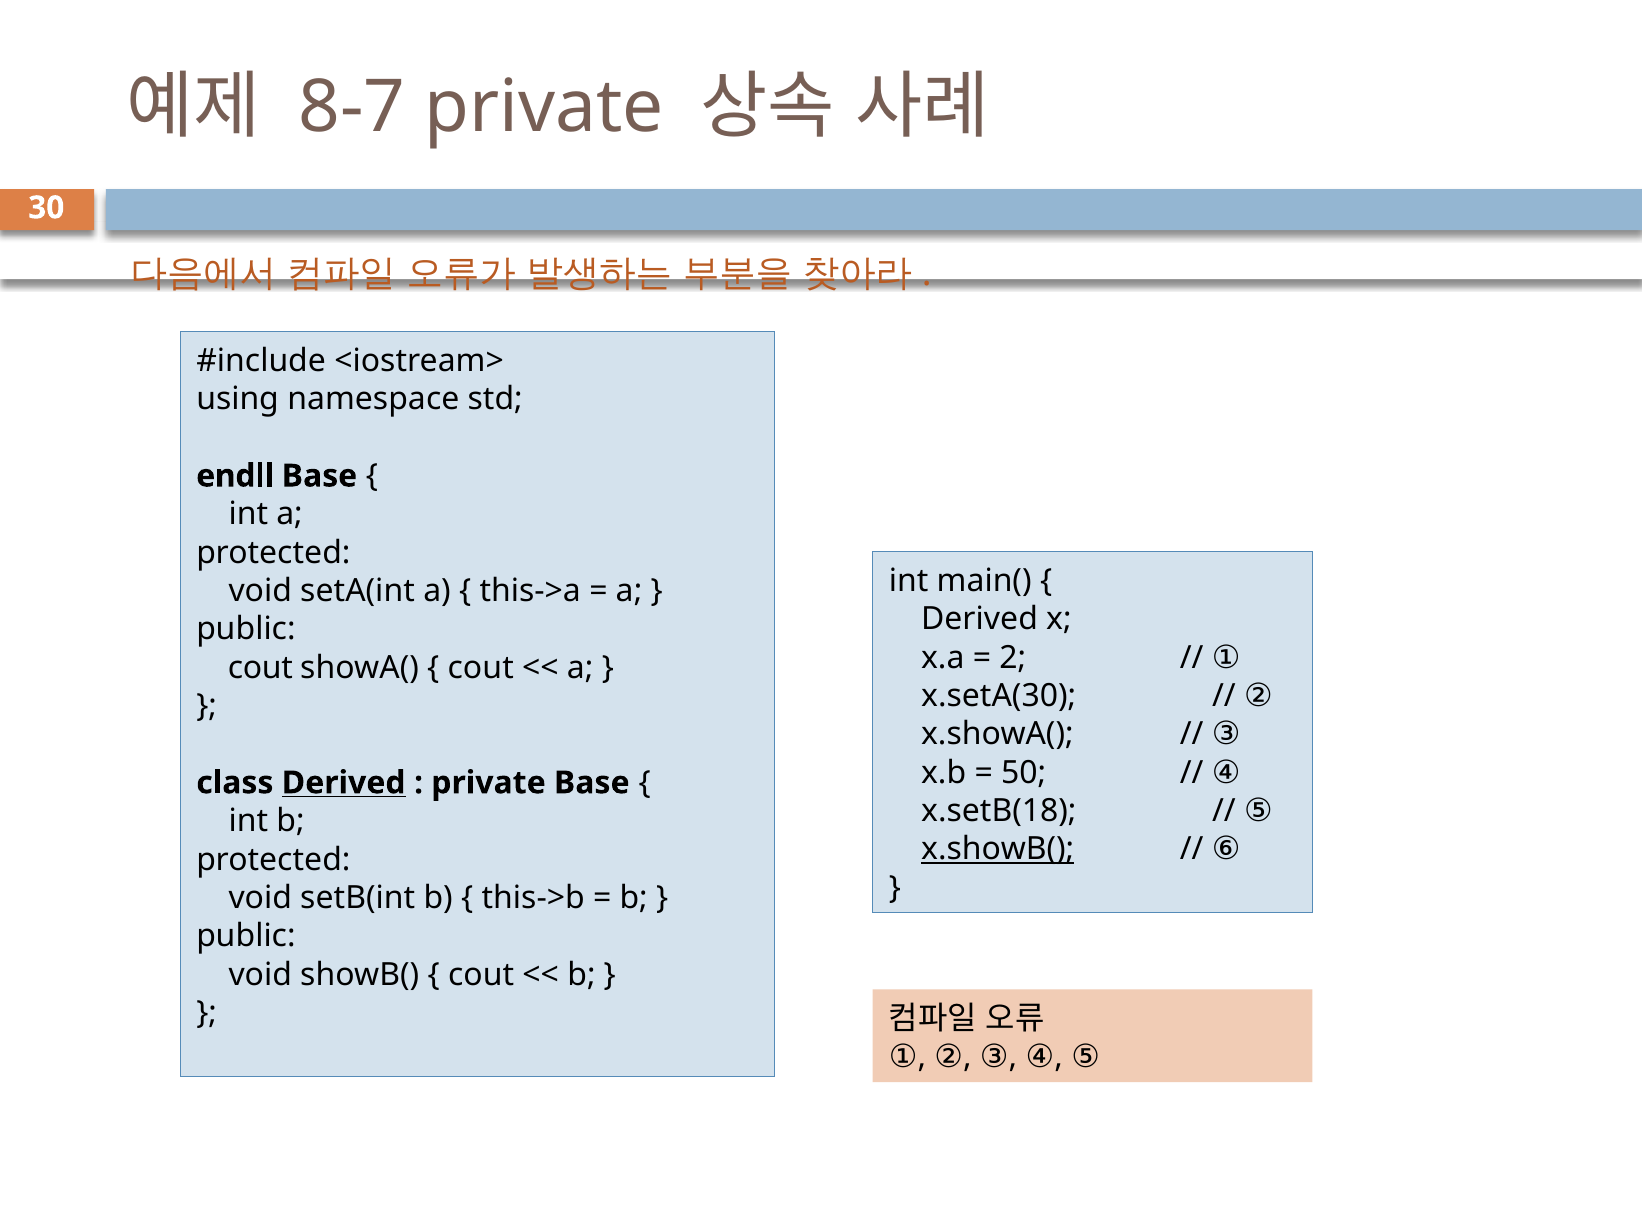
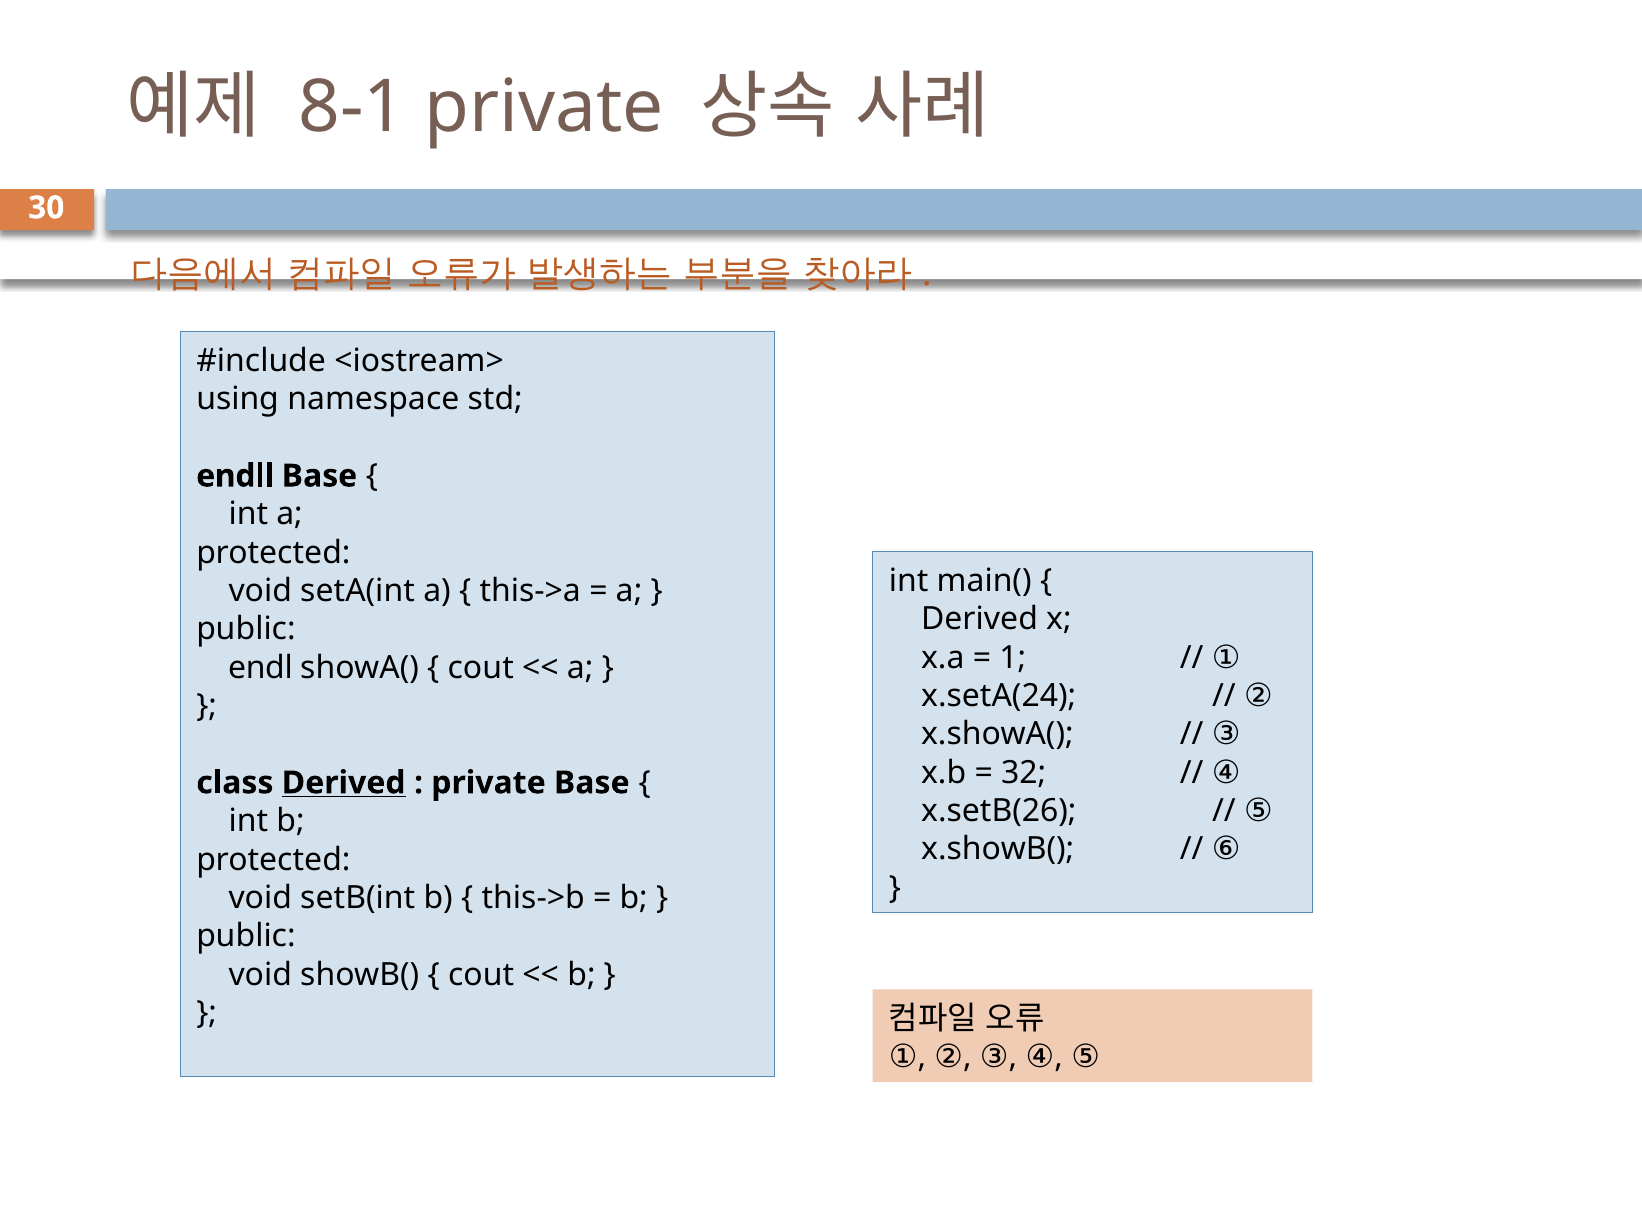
8-7: 8-7 -> 8-1 (352, 107)
2: 2 -> 1 (1013, 657)
cout: cout -> endl (260, 667)
x.setA(30: x.setA(30 -> x.setA(24 (999, 696)
50: 50 -> 32 (1024, 772)
x.setB(18: x.setB(18 -> x.setB(26 (999, 811)
x.showB( underline: present -> none (998, 849)
